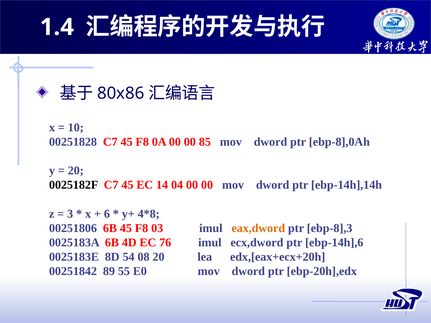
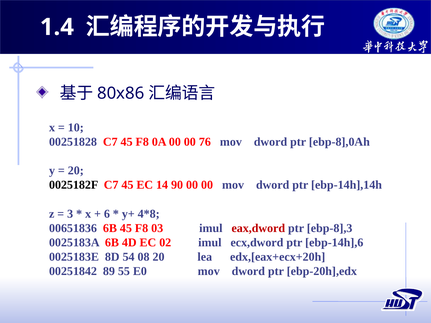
85: 85 -> 76 (205, 142)
04: 04 -> 90 (177, 185)
00251806: 00251806 -> 00651836 (73, 228)
eax,dword colour: orange -> red (258, 228)
76: 76 -> 02 (165, 243)
